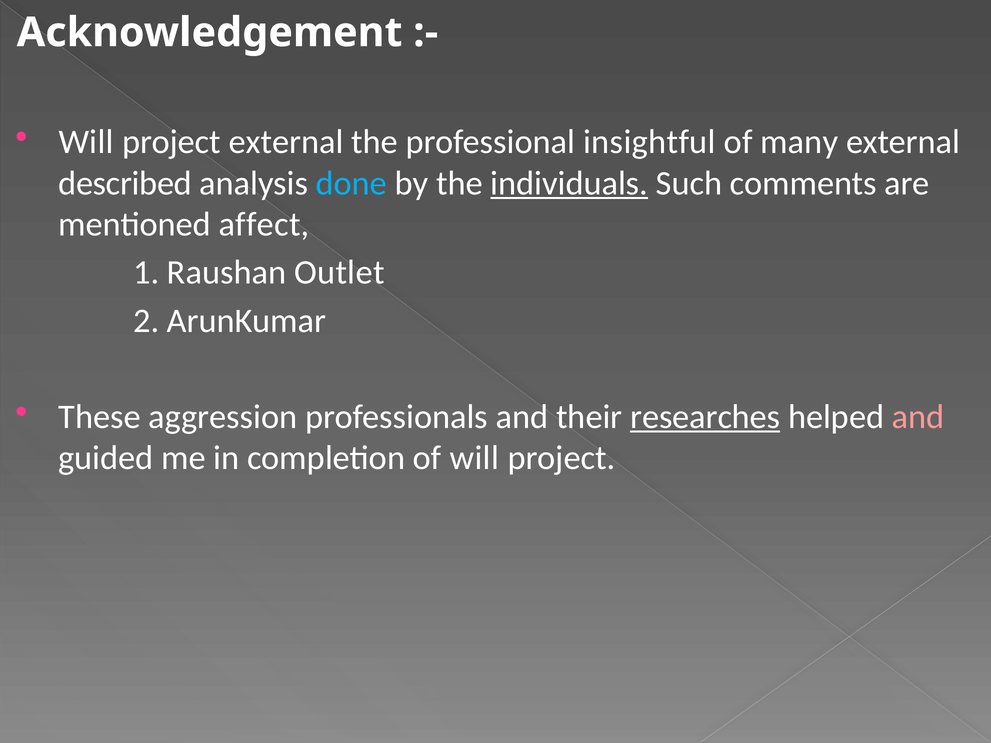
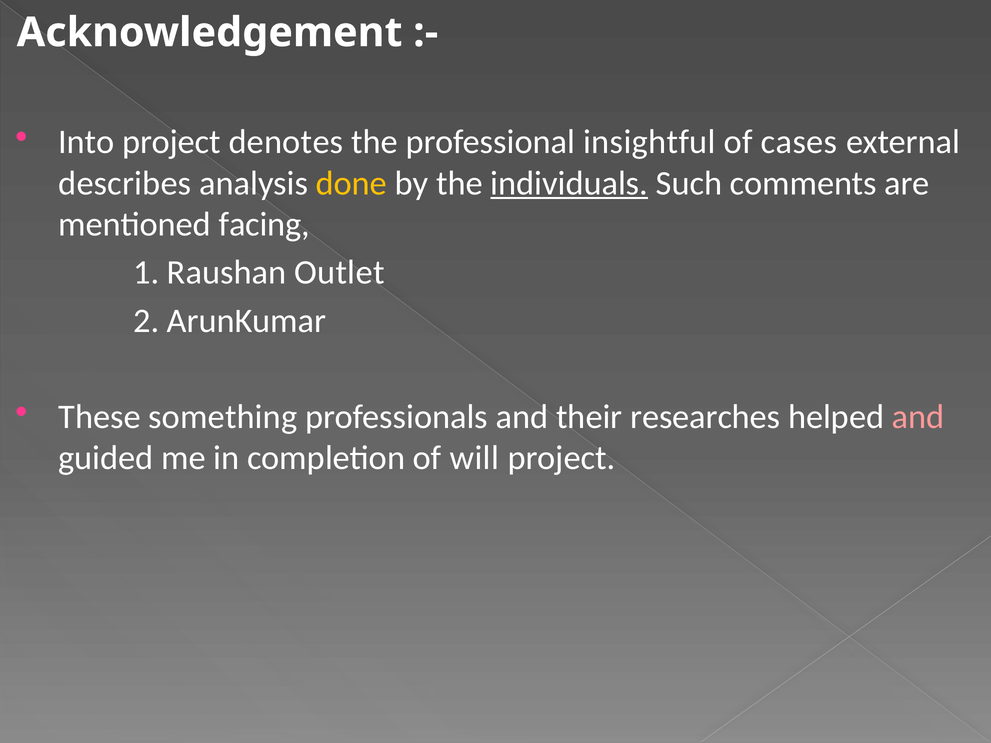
Will: Will -> Into (86, 142)
project external: external -> denotes (286, 142)
many: many -> cases (799, 142)
described: described -> describes (125, 183)
done colour: light blue -> yellow (351, 183)
affect: affect -> facing (264, 225)
aggression: aggression -> something (223, 417)
researches underline: present -> none (705, 417)
